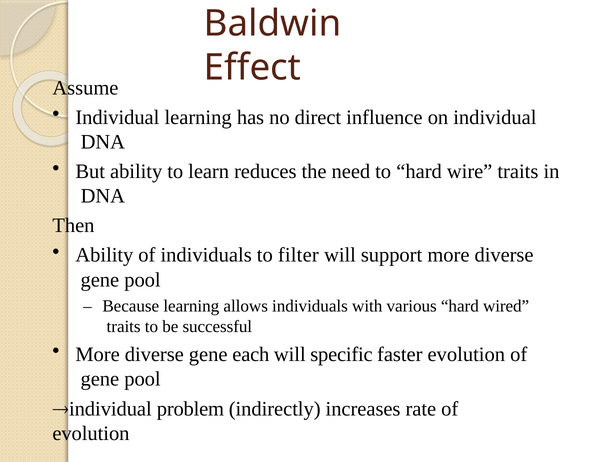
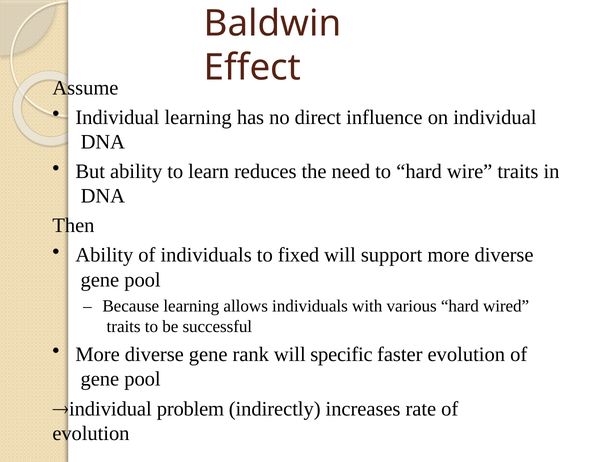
filter: filter -> fixed (299, 255)
each: each -> rank (251, 354)
